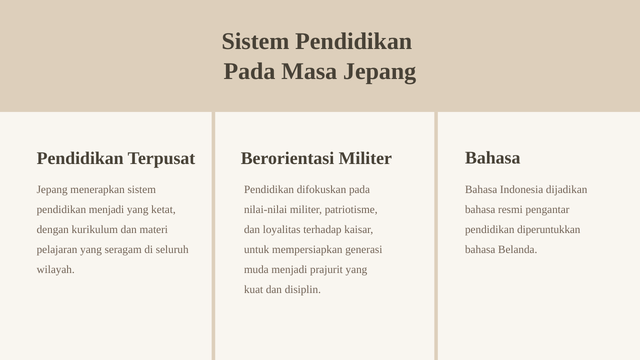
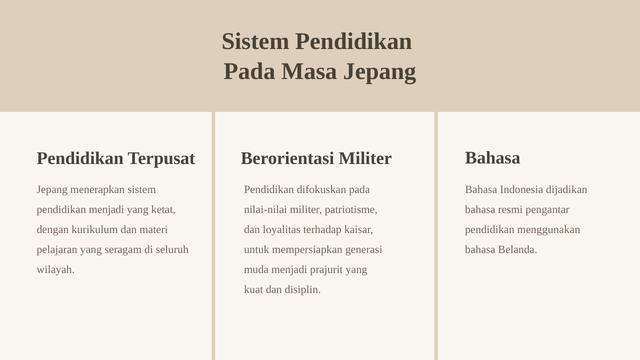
diperuntukkan: diperuntukkan -> menggunakan (549, 229)
